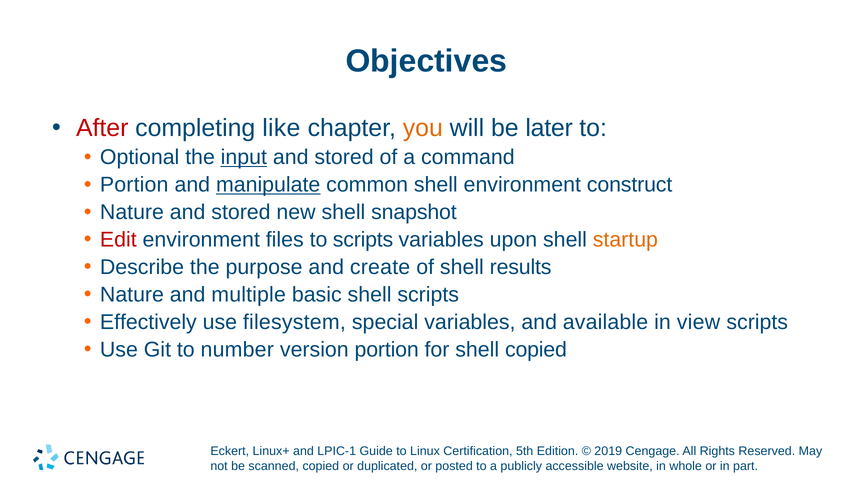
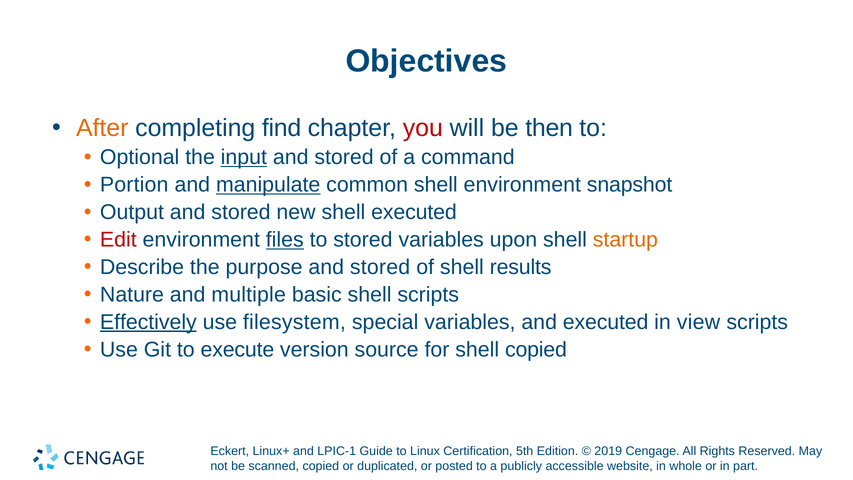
After colour: red -> orange (102, 128)
like: like -> find (282, 128)
you colour: orange -> red (423, 128)
later: later -> then (549, 128)
construct: construct -> snapshot (630, 185)
Nature: Nature -> Output (132, 212)
shell snapshot: snapshot -> executed (414, 212)
files underline: none -> present (285, 240)
to scripts: scripts -> stored (363, 240)
purpose and create: create -> stored (380, 267)
Effectively underline: none -> present (148, 322)
and available: available -> executed (606, 322)
number: number -> execute (237, 350)
version portion: portion -> source (387, 350)
